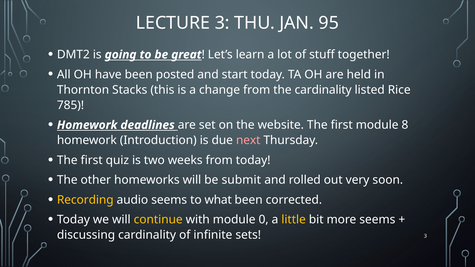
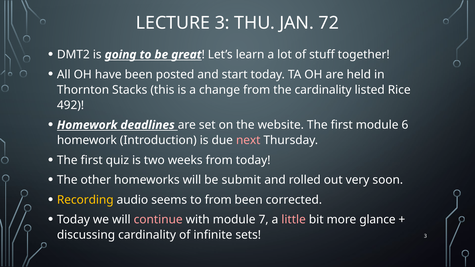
95: 95 -> 72 (329, 23)
785: 785 -> 492 (71, 105)
8: 8 -> 6 (405, 125)
to what: what -> from (218, 200)
continue colour: yellow -> pink (158, 220)
0: 0 -> 7 (264, 220)
little colour: yellow -> pink (294, 220)
more seems: seems -> glance (377, 220)
